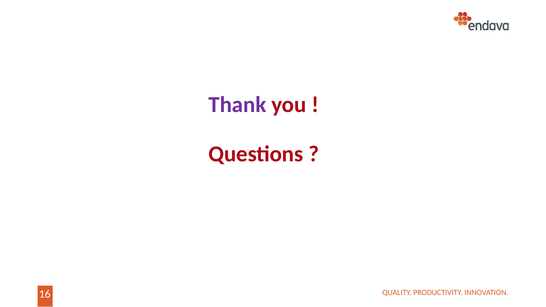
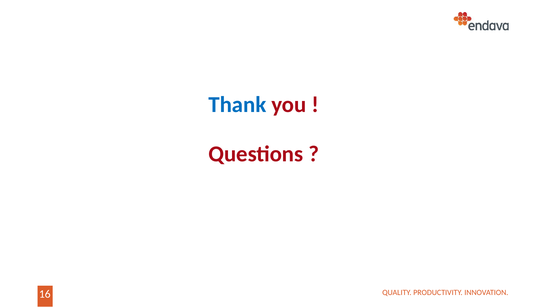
Thank colour: purple -> blue (237, 105)
